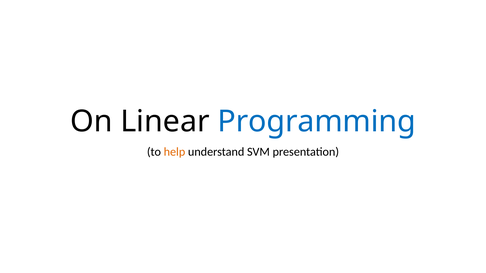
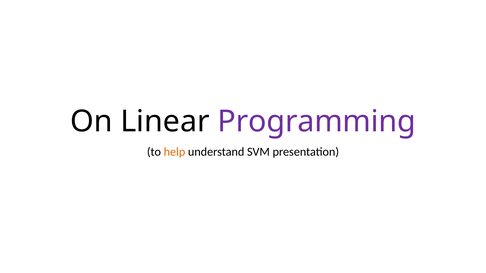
Programming colour: blue -> purple (317, 121)
